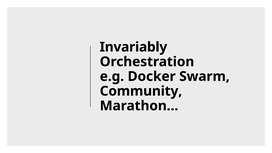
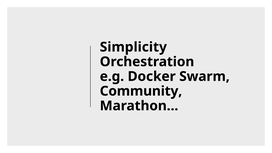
Invariably: Invariably -> Simplicity (133, 47)
